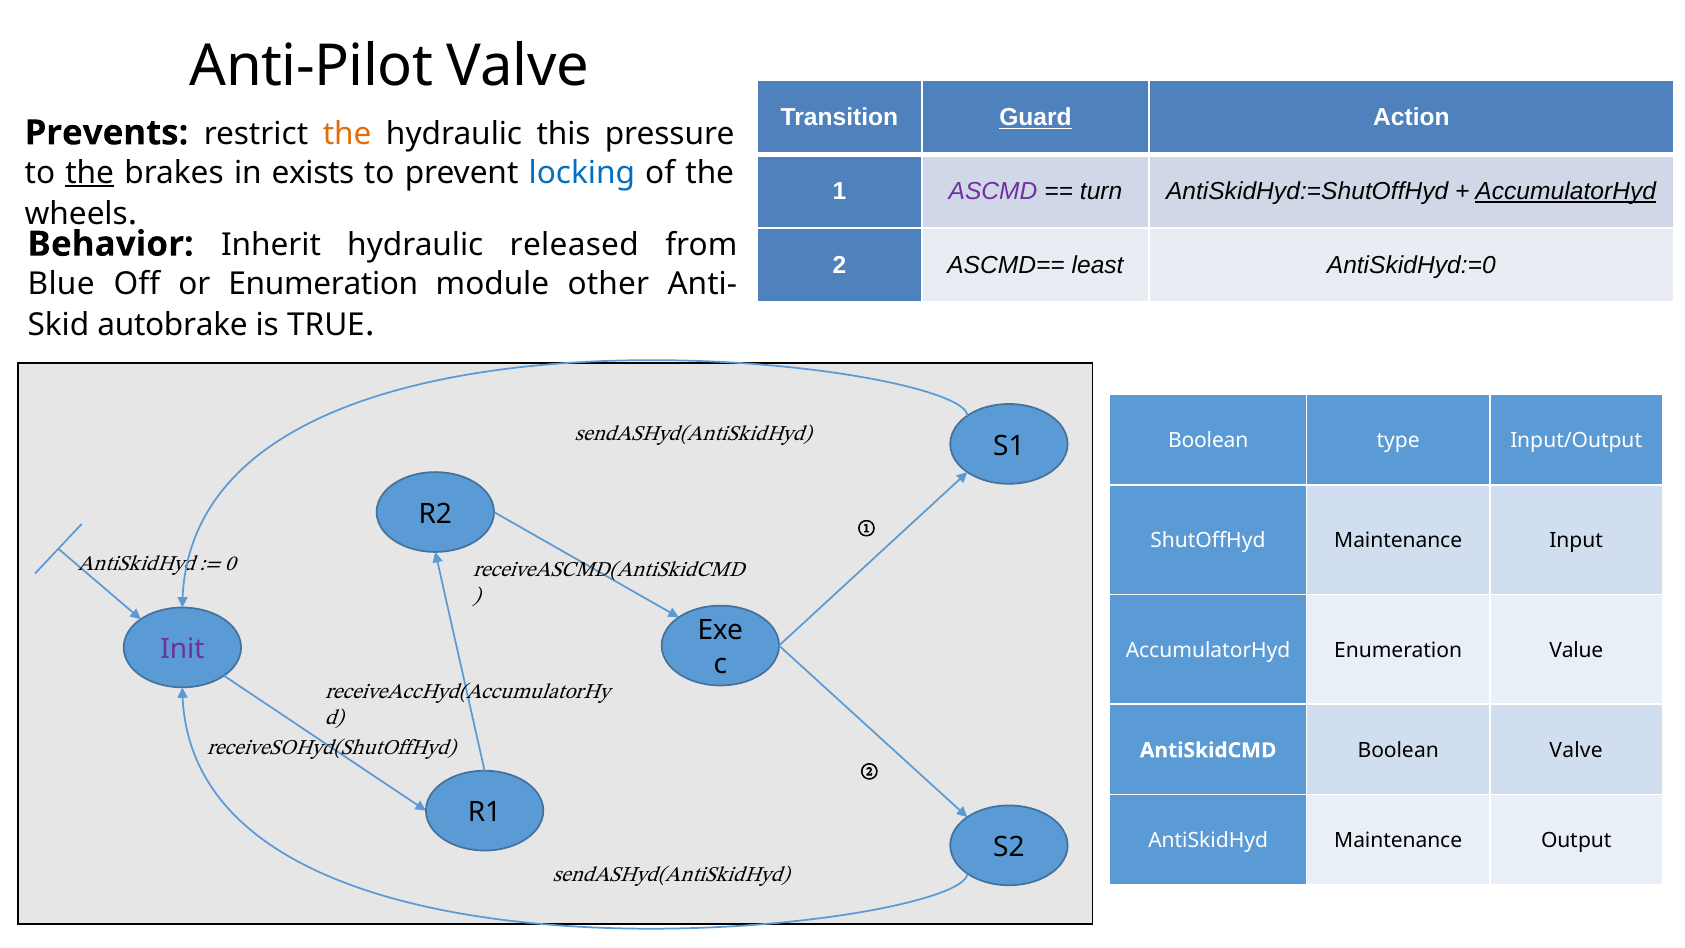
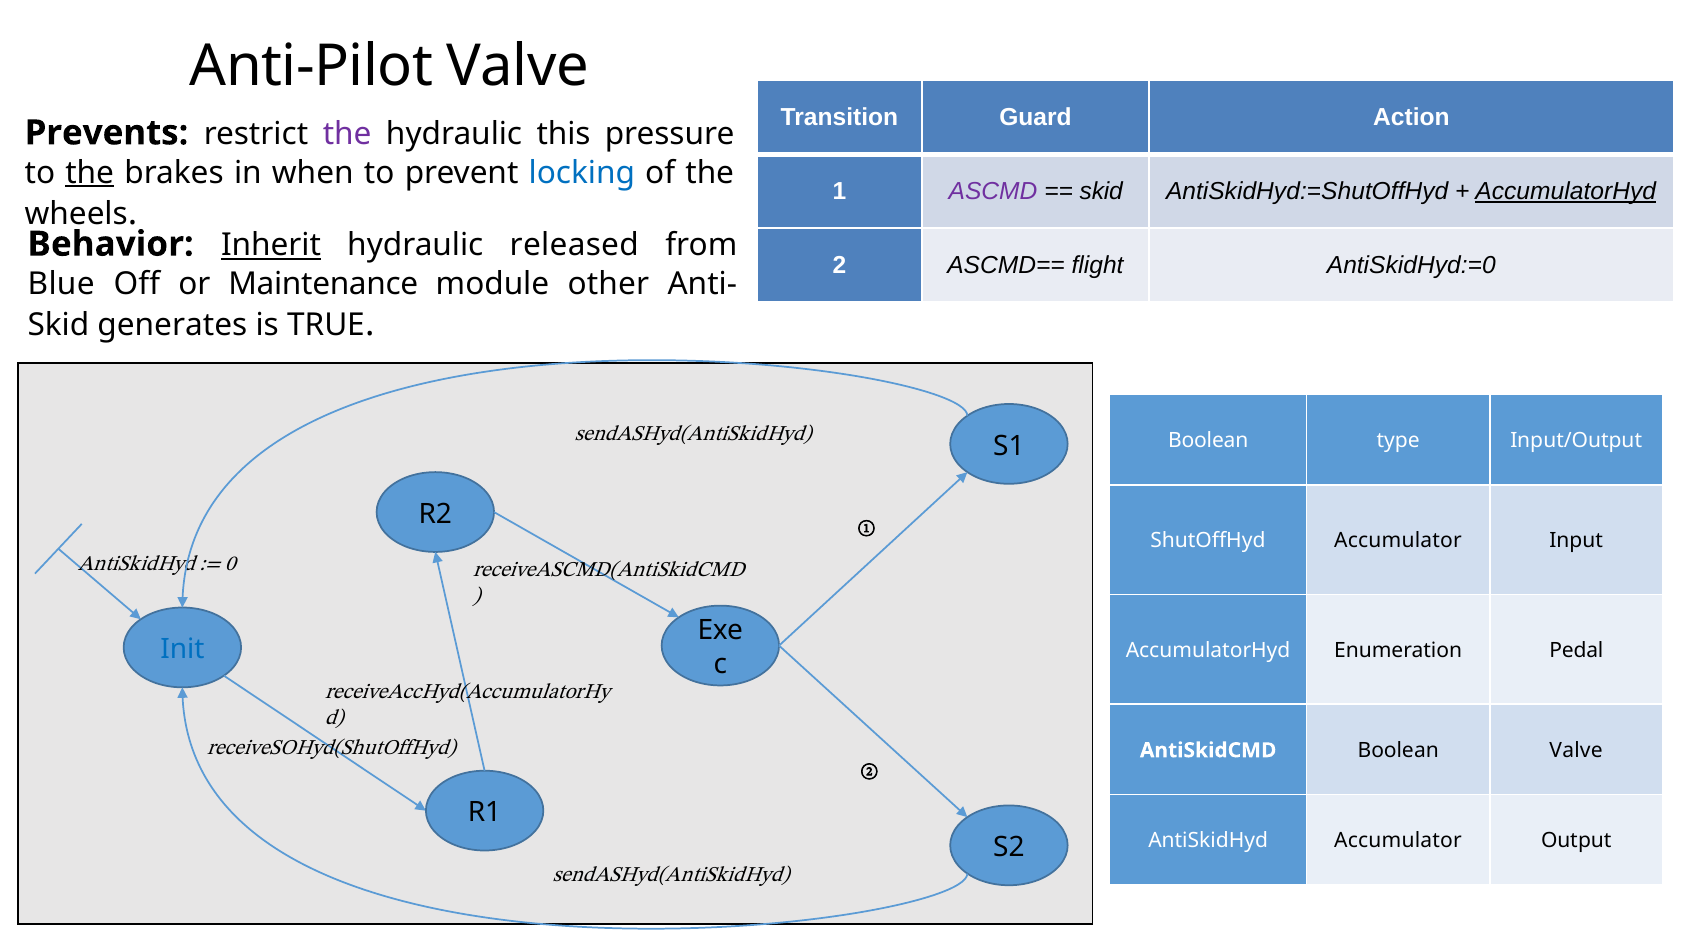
Guard underline: present -> none (1036, 118)
the colour: orange -> purple (347, 134)
exists: exists -> when (313, 173)
turn: turn -> skid (1101, 192)
Inherit underline: none -> present (271, 245)
least: least -> flight (1098, 265)
or Enumeration: Enumeration -> Maintenance (323, 284)
autobrake: autobrake -> generates (172, 325)
ShutOffHyd Maintenance: Maintenance -> Accumulator (1398, 541)
Init colour: purple -> blue (182, 649)
Value: Value -> Pedal (1576, 650)
AntiSkidHyd Maintenance: Maintenance -> Accumulator (1398, 841)
